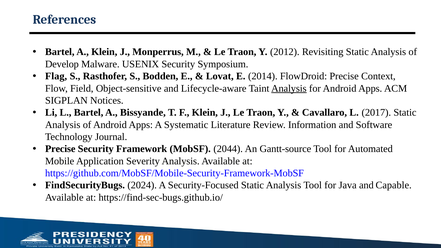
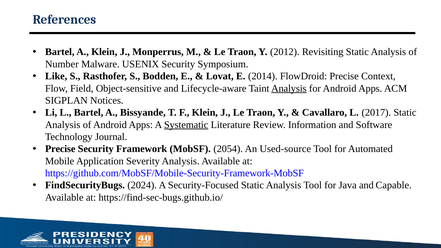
Develop: Develop -> Number (62, 64)
Flag: Flag -> Like (56, 76)
Systematic underline: none -> present (186, 125)
2044: 2044 -> 2054 (228, 149)
Gantt-source: Gantt-source -> Used-source (285, 149)
